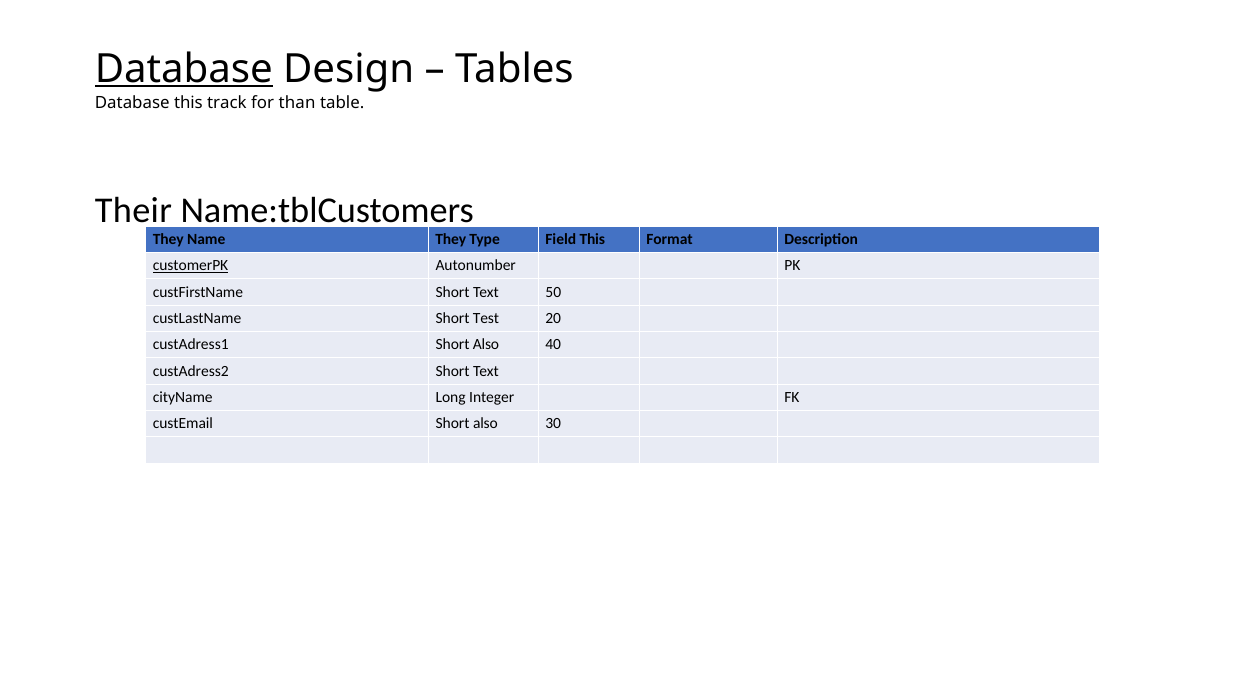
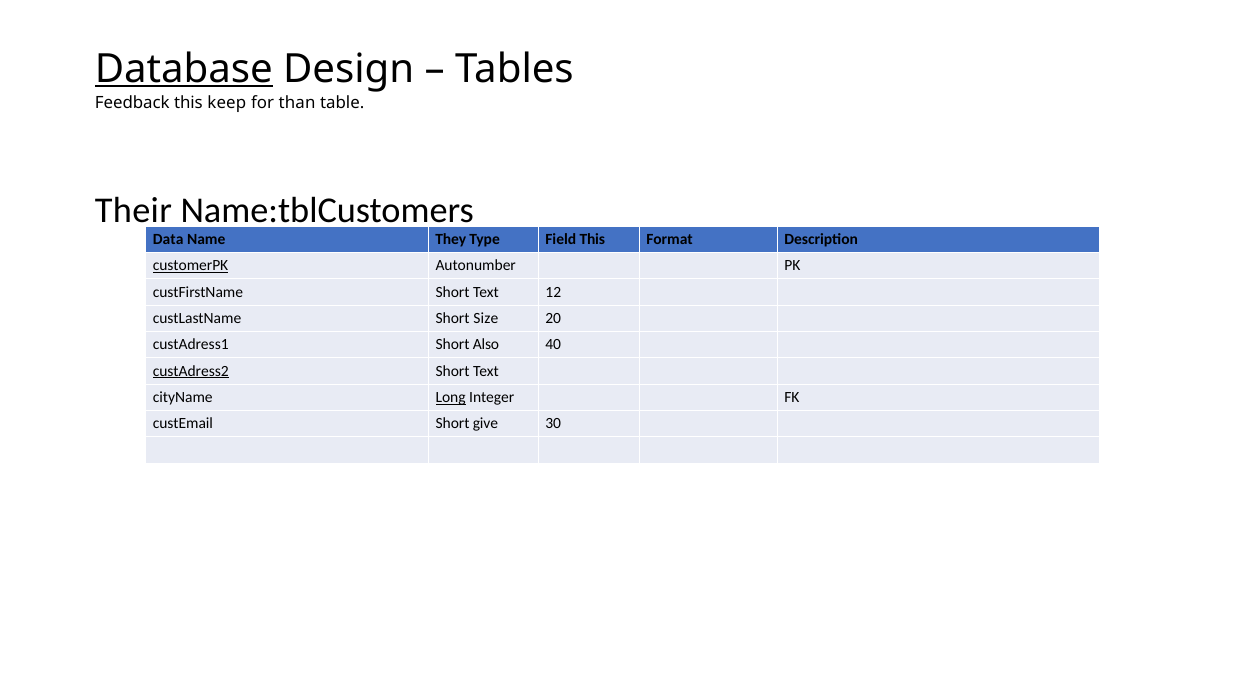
Database: Database -> Feedback (132, 103)
track: track -> keep (227, 103)
They: They -> Data (168, 239)
50: 50 -> 12 (553, 292)
Test: Test -> Size (486, 319)
custAdress2 underline: none -> present (191, 371)
Long underline: none -> present (451, 398)
custEmail Short also: also -> give (485, 424)
